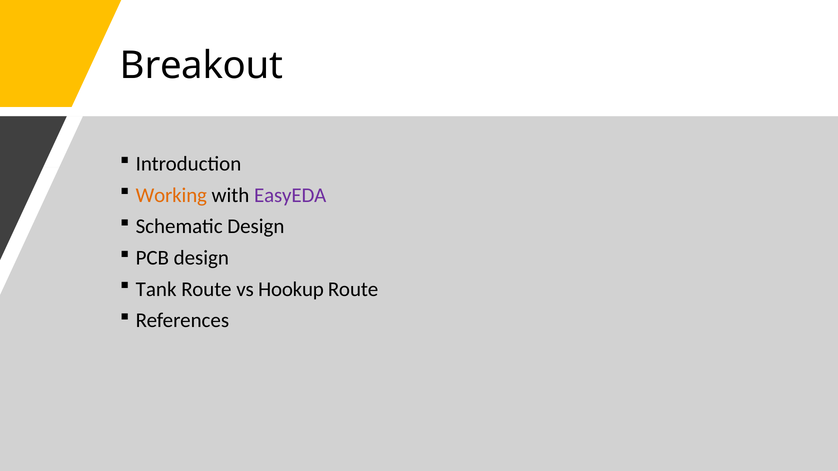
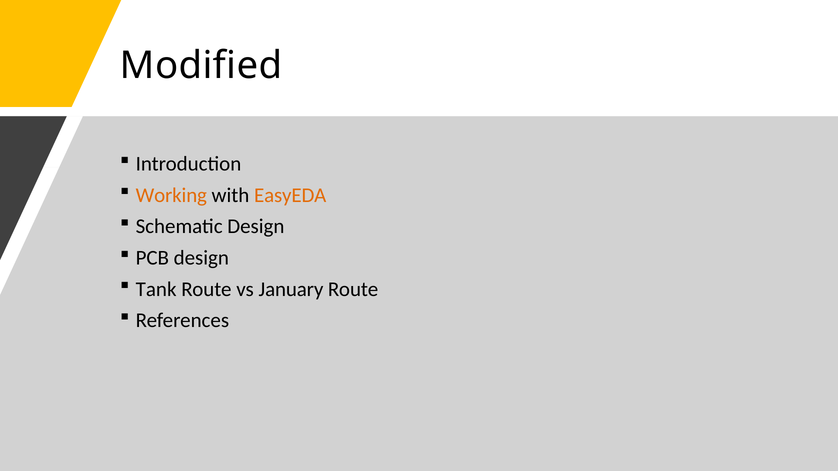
Breakout: Breakout -> Modified (201, 66)
EasyEDA colour: purple -> orange (290, 195)
Hookup: Hookup -> January (291, 289)
